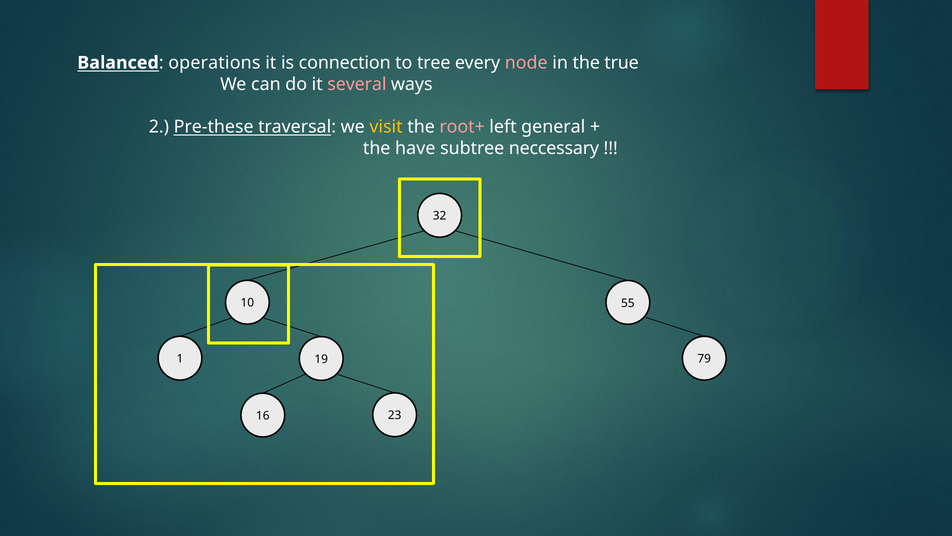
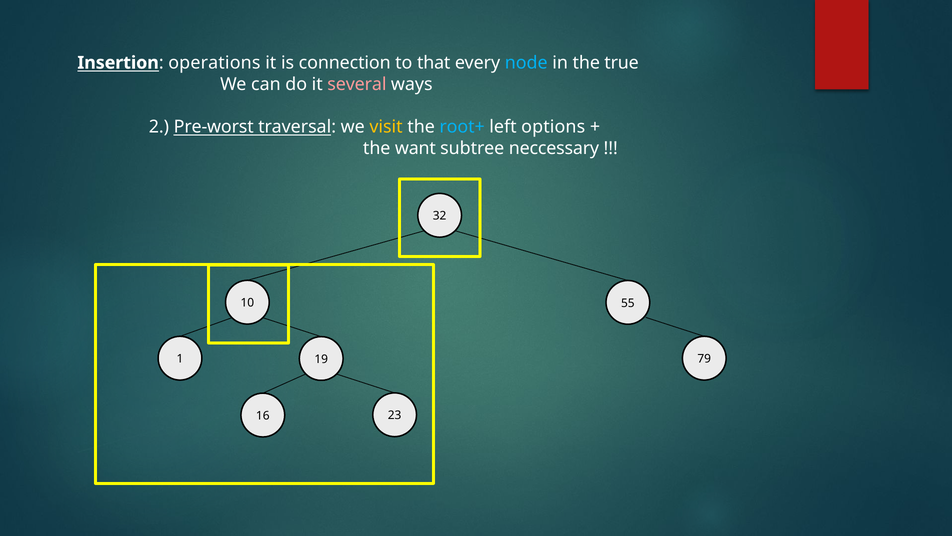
Balanced: Balanced -> Insertion (118, 63)
tree: tree -> that (434, 63)
node colour: pink -> light blue (526, 63)
Pre-these: Pre-these -> Pre-worst (214, 127)
root+ colour: pink -> light blue (462, 127)
general: general -> options (553, 127)
have: have -> want (415, 148)
